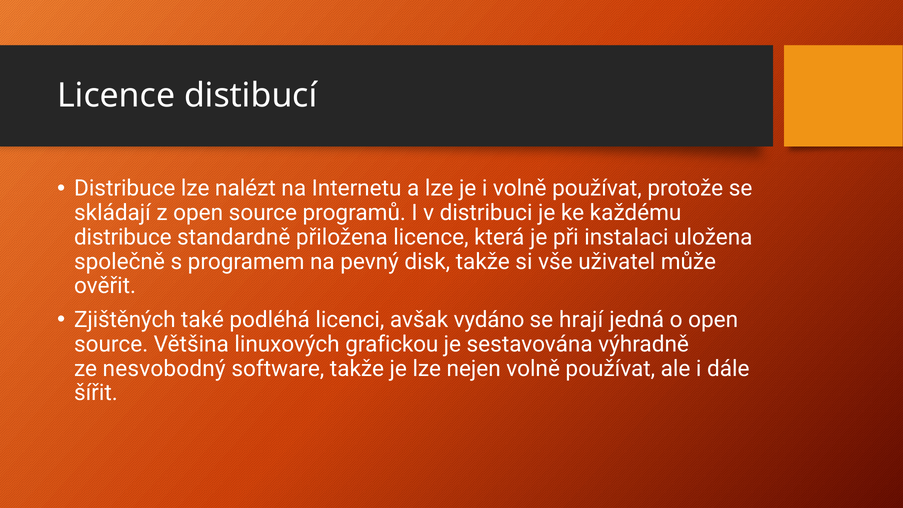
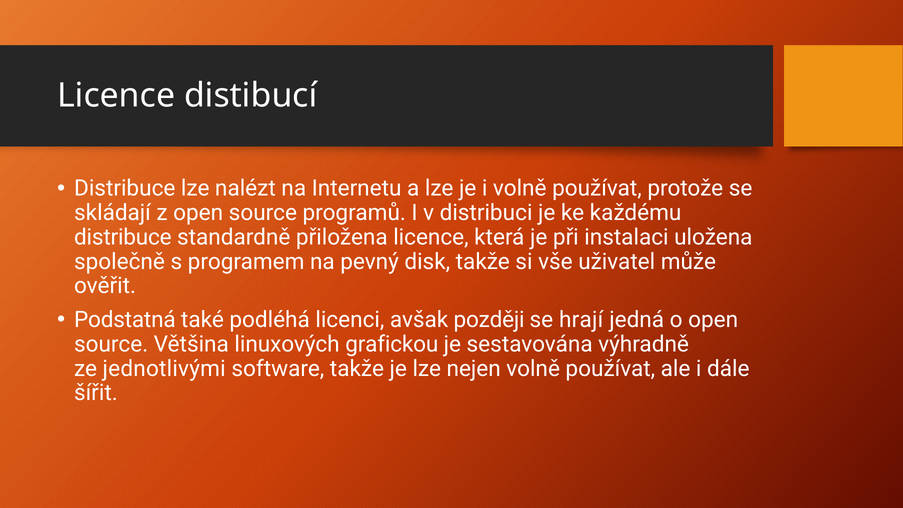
Zjištěných: Zjištěných -> Podstatná (125, 320)
vydáno: vydáno -> později (489, 320)
nesvobodný: nesvobodný -> jednotlivými (164, 369)
